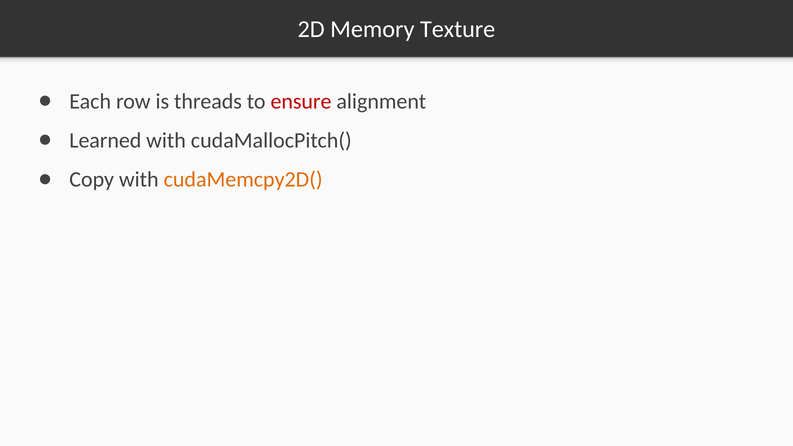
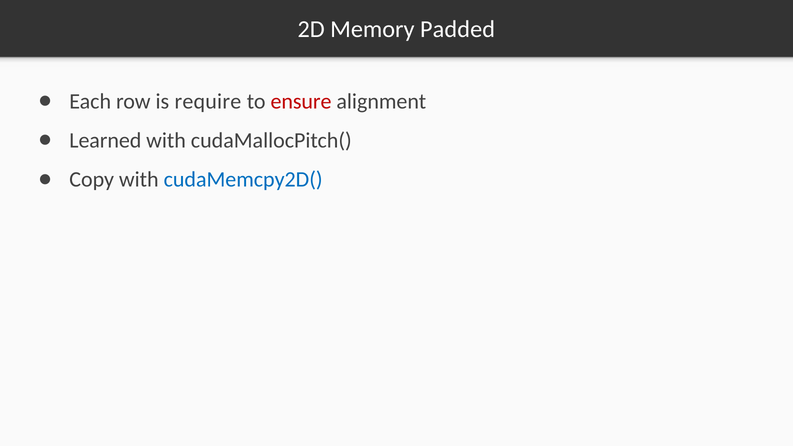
Texture: Texture -> Padded (458, 29)
threads: threads -> require (208, 101)
cudaMemcpy2D( colour: orange -> blue (243, 180)
